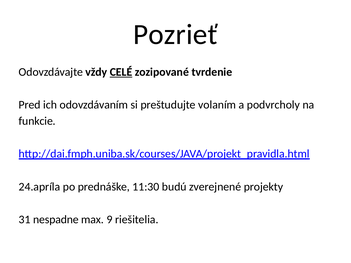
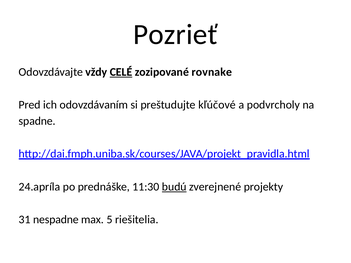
tvrdenie: tvrdenie -> rovnake (212, 72)
volaním: volaním -> kľúčové (217, 105)
funkcie: funkcie -> spadne (37, 121)
budú underline: none -> present (174, 187)
9: 9 -> 5 (110, 220)
